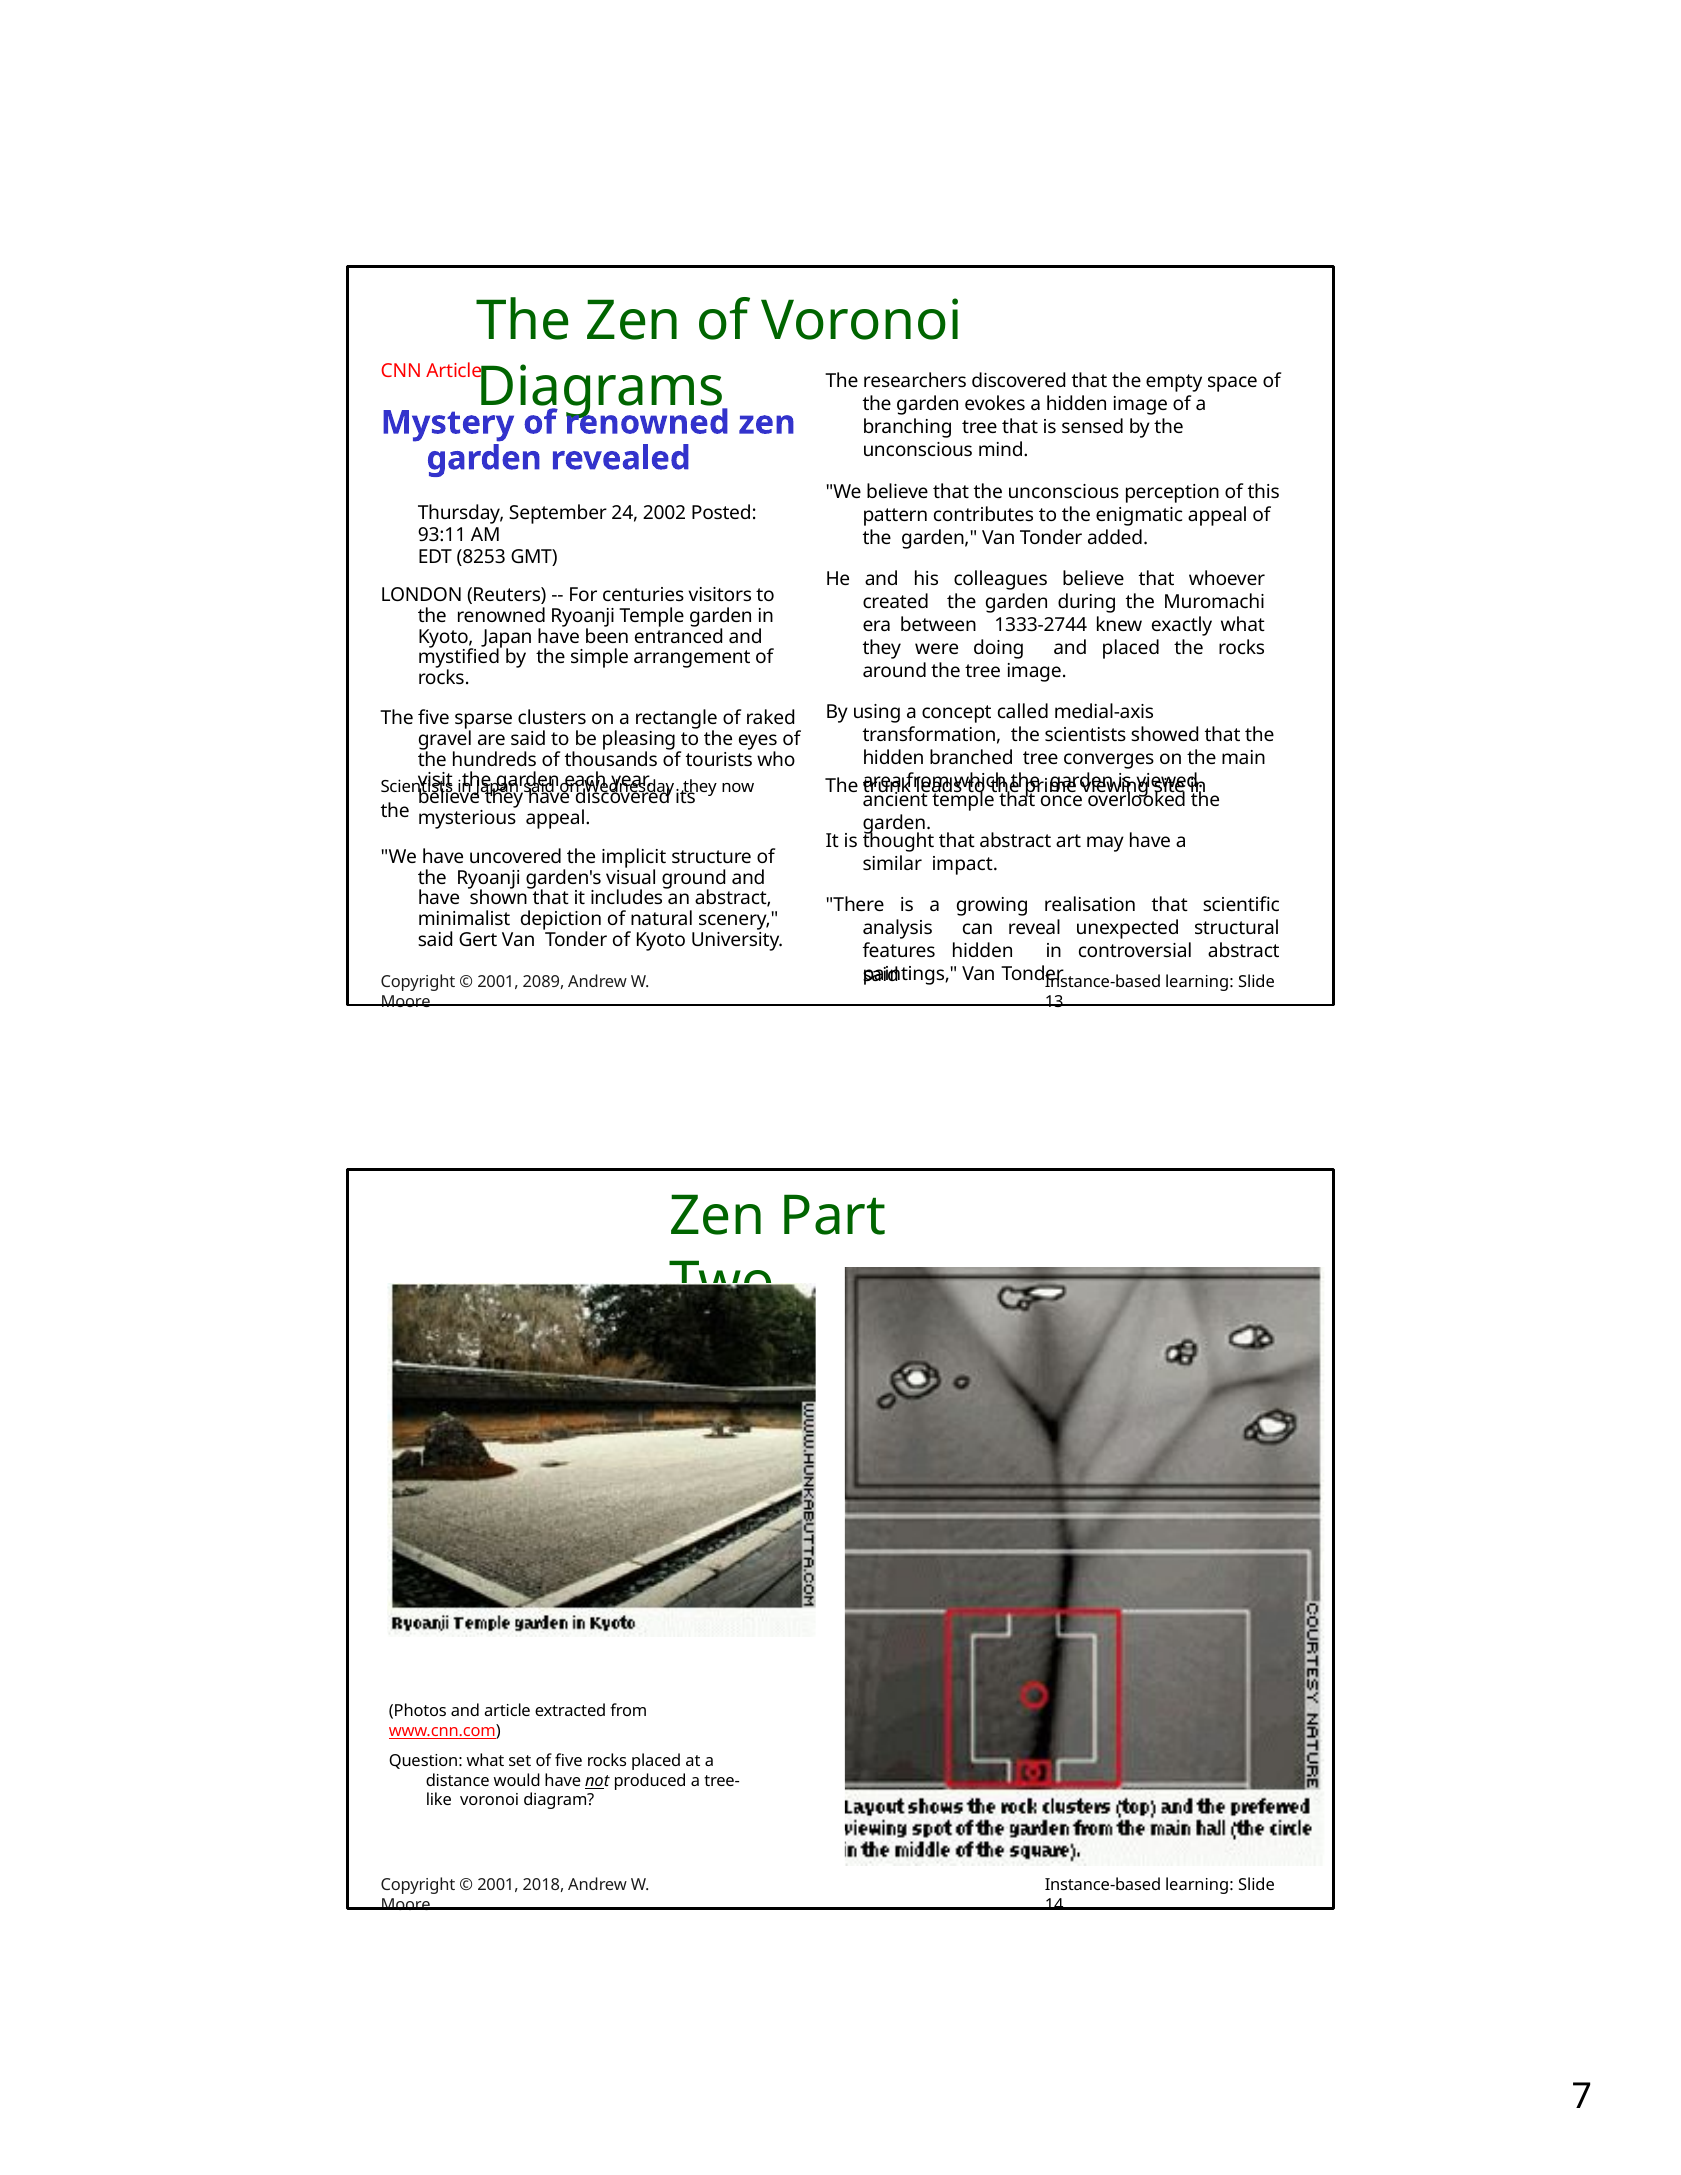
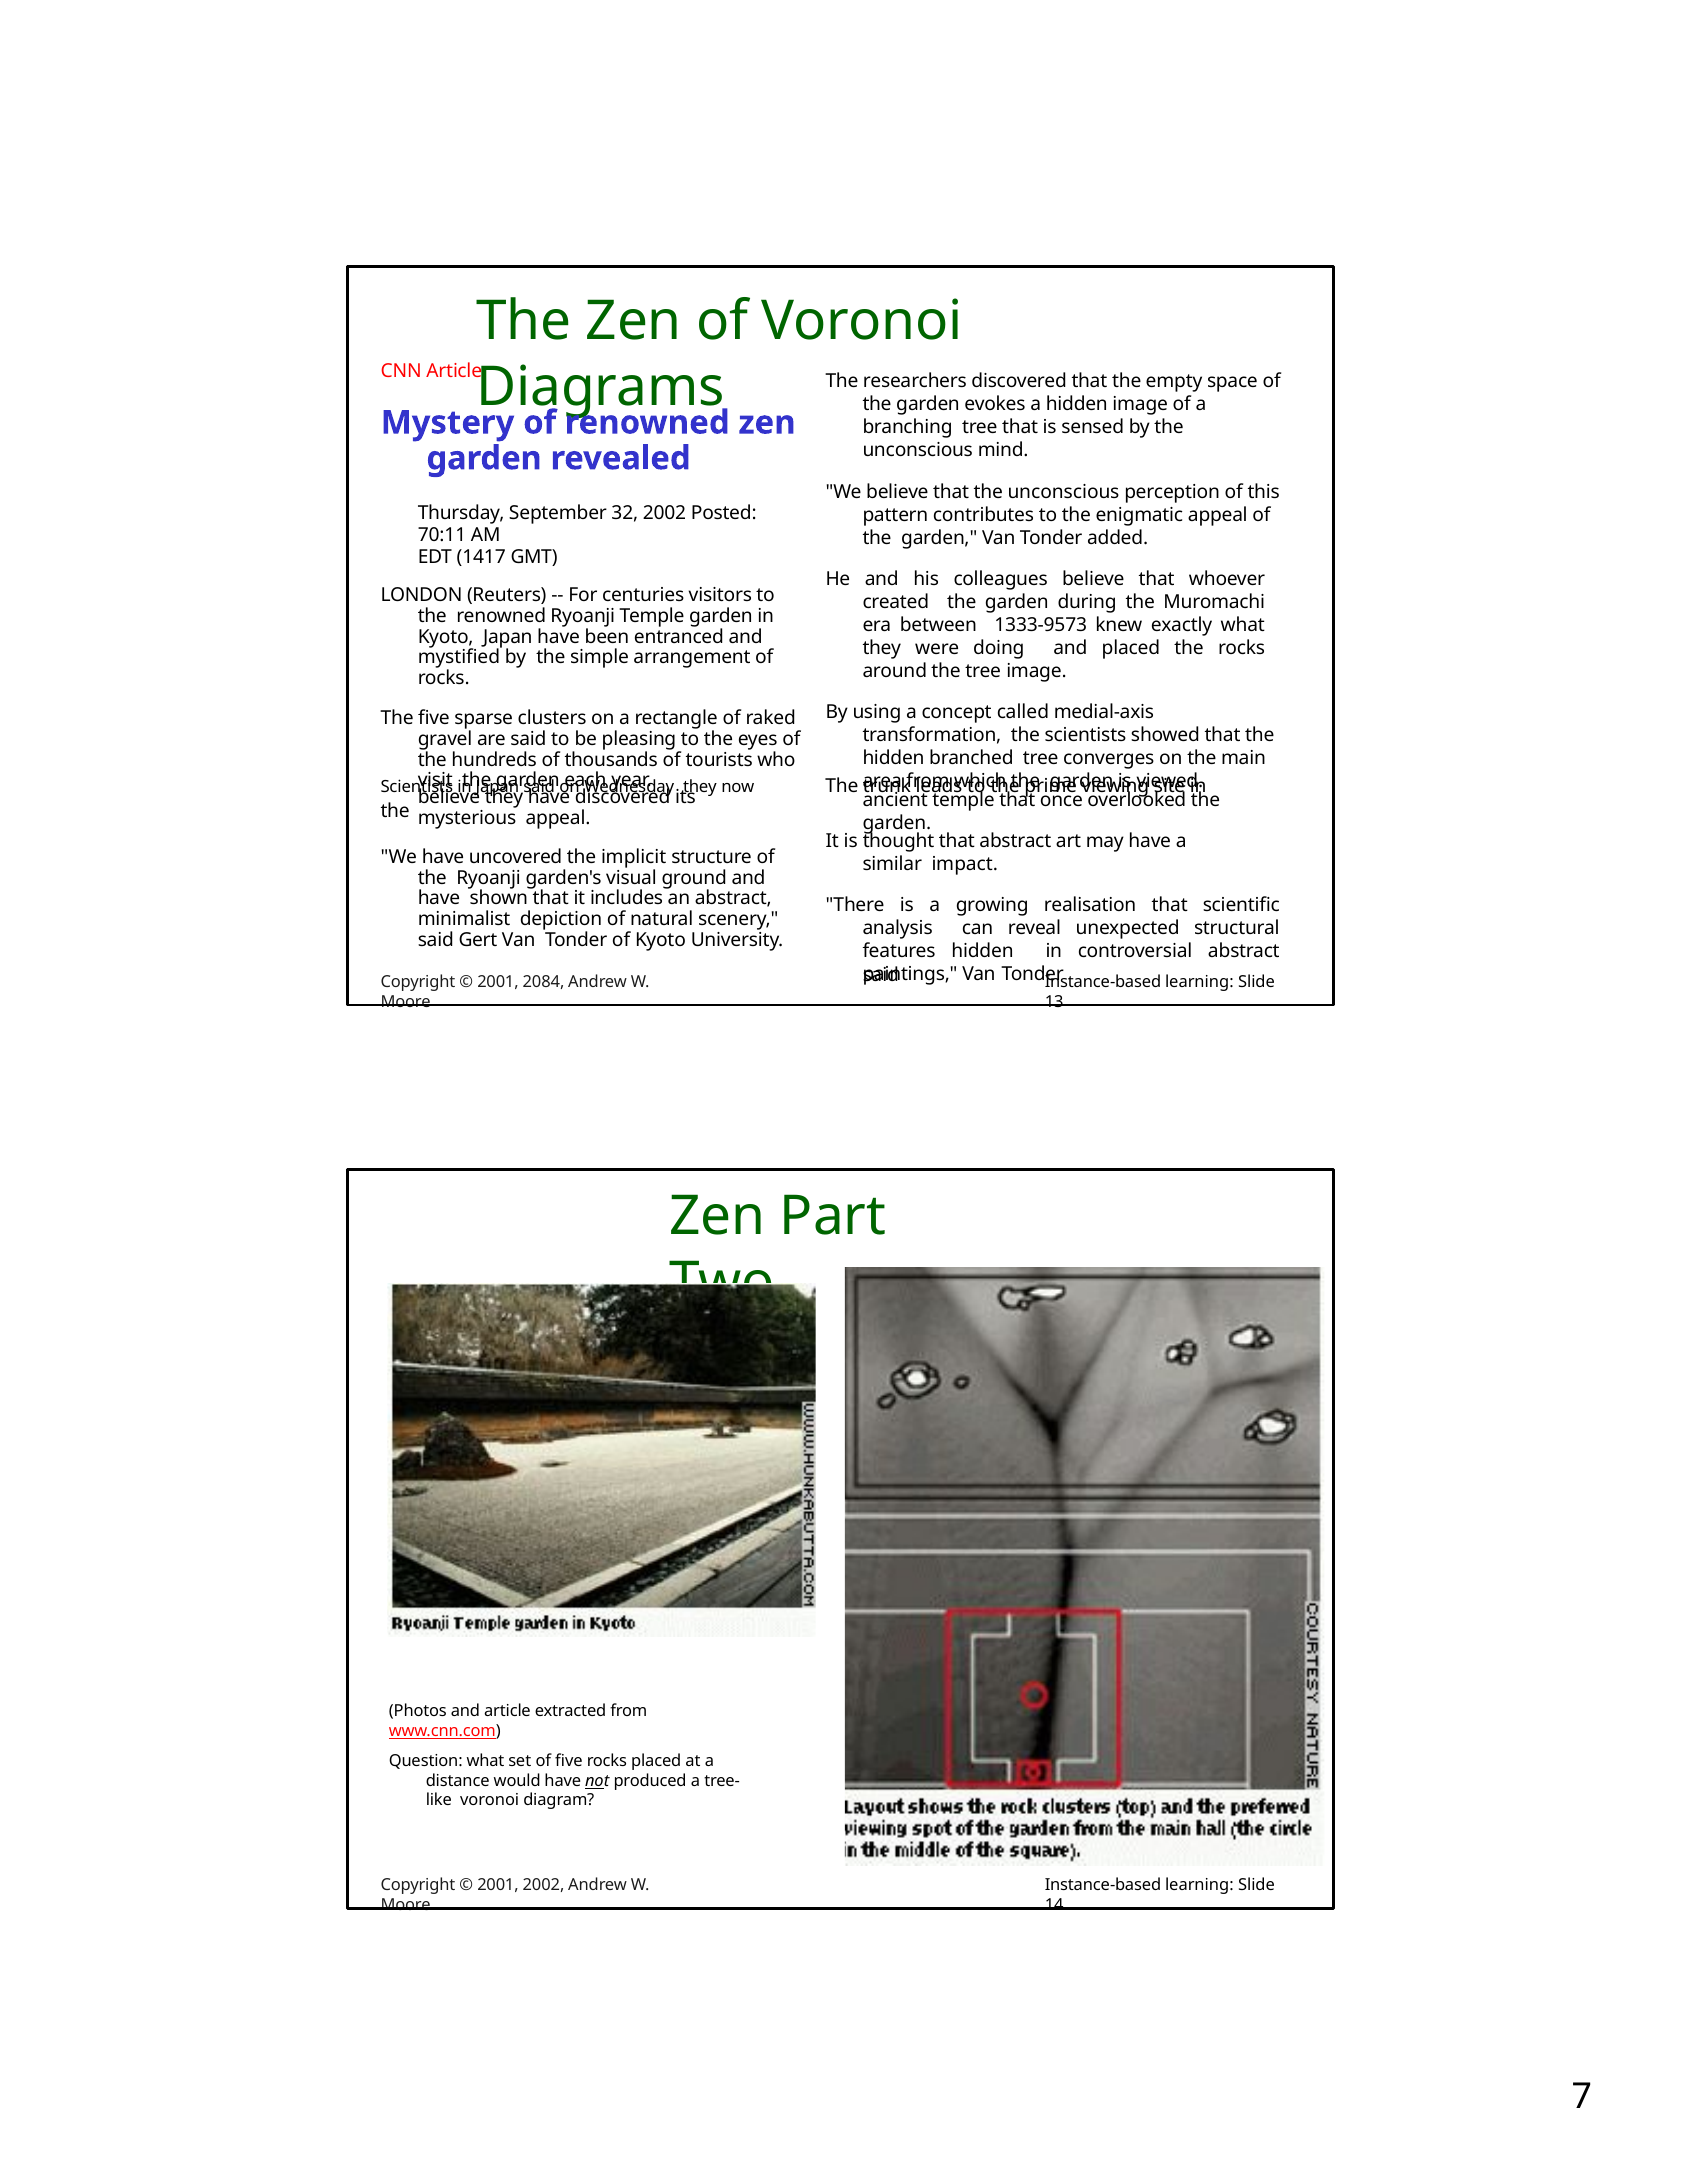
24: 24 -> 32 (625, 513)
93:11: 93:11 -> 70:11 (442, 535)
8253: 8253 -> 1417 (481, 557)
1333-2744: 1333-2744 -> 1333-9573 (1041, 625)
2089: 2089 -> 2084 (544, 982)
2001 2018: 2018 -> 2002 (544, 1886)
